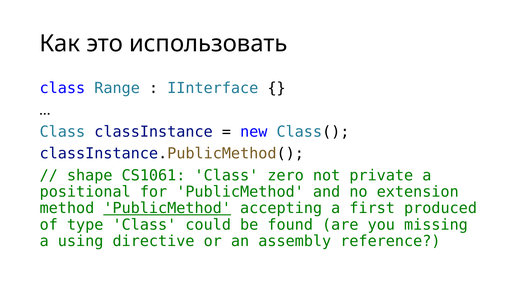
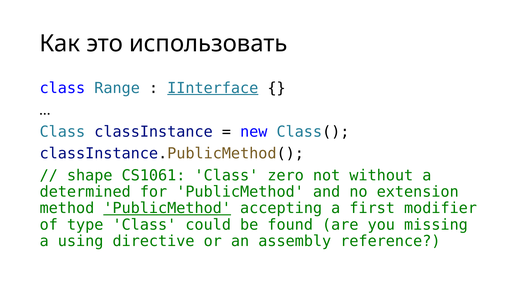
IInterface underline: none -> present (213, 88)
private: private -> without (381, 175)
positional: positional -> determined (85, 192)
produced: produced -> modifier (441, 208)
